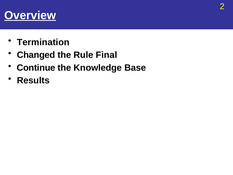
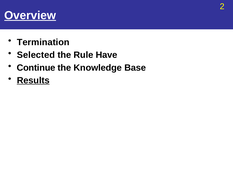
Changed: Changed -> Selected (36, 55)
Final: Final -> Have (107, 55)
Results underline: none -> present (33, 80)
